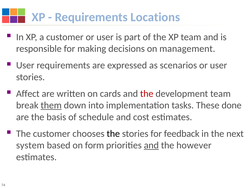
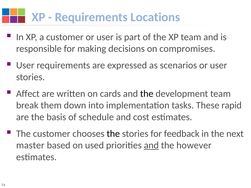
management: management -> compromises (187, 49)
the colour: red -> black (147, 94)
them underline: present -> none (51, 105)
done: done -> rapid (232, 105)
system: system -> master (30, 145)
form: form -> used (94, 145)
